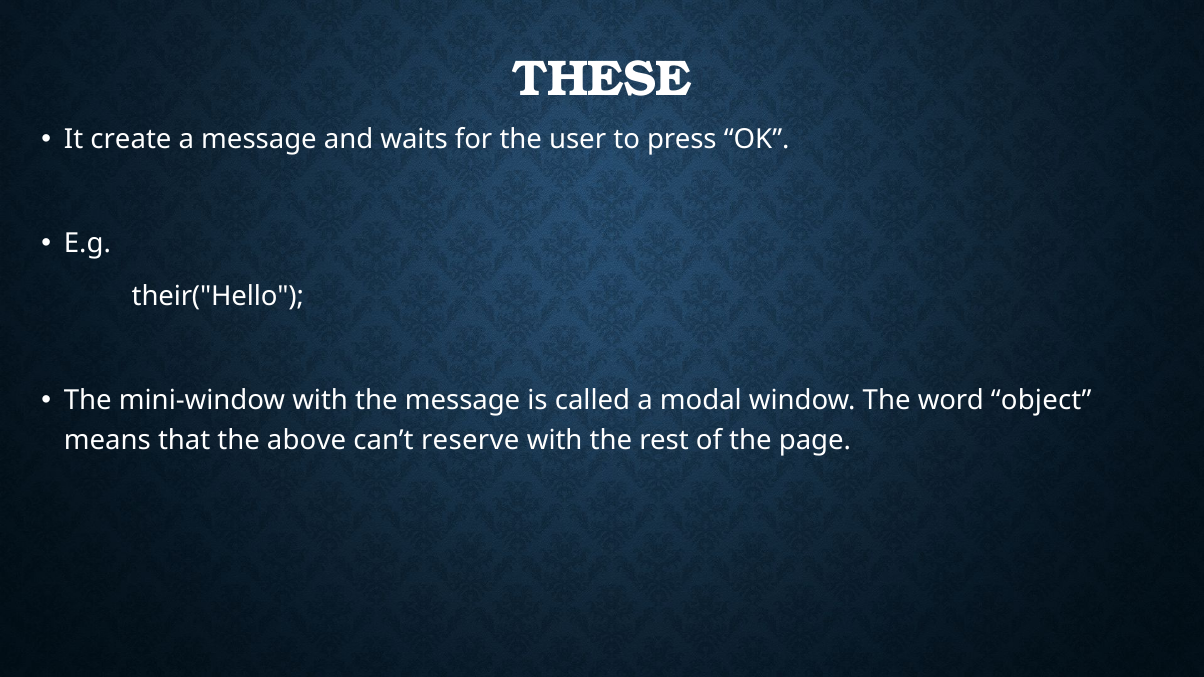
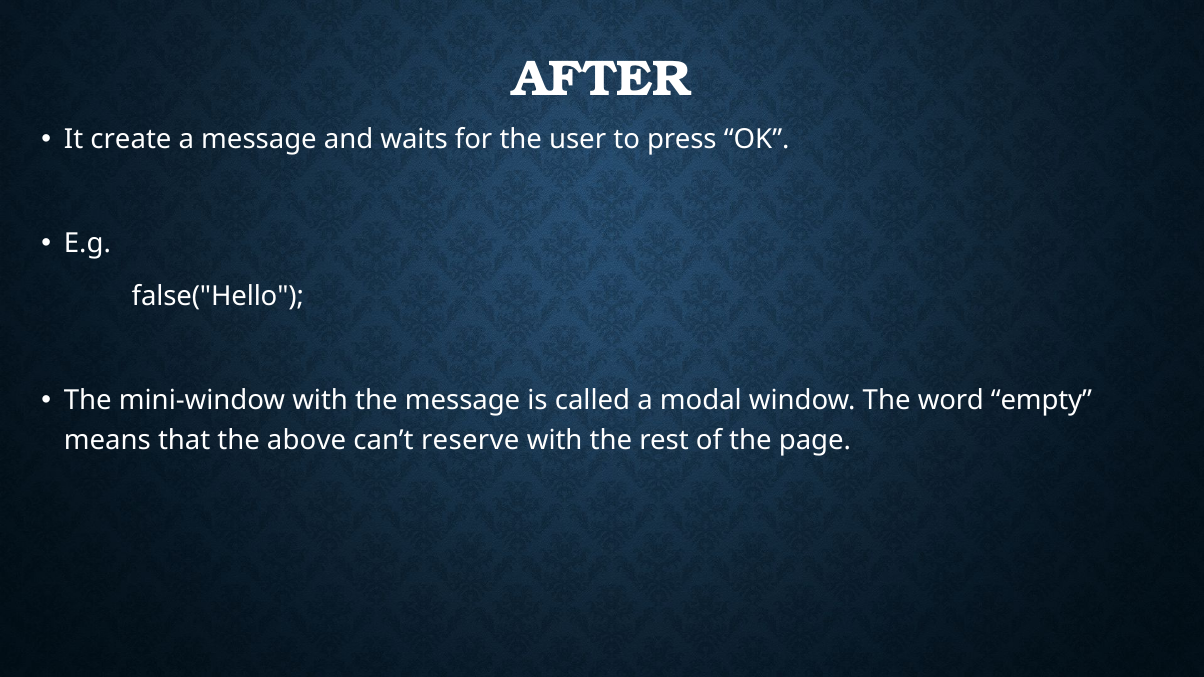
THESE: THESE -> AFTER (602, 79)
their("Hello: their("Hello -> false("Hello (218, 296)
object: object -> empty (1041, 401)
